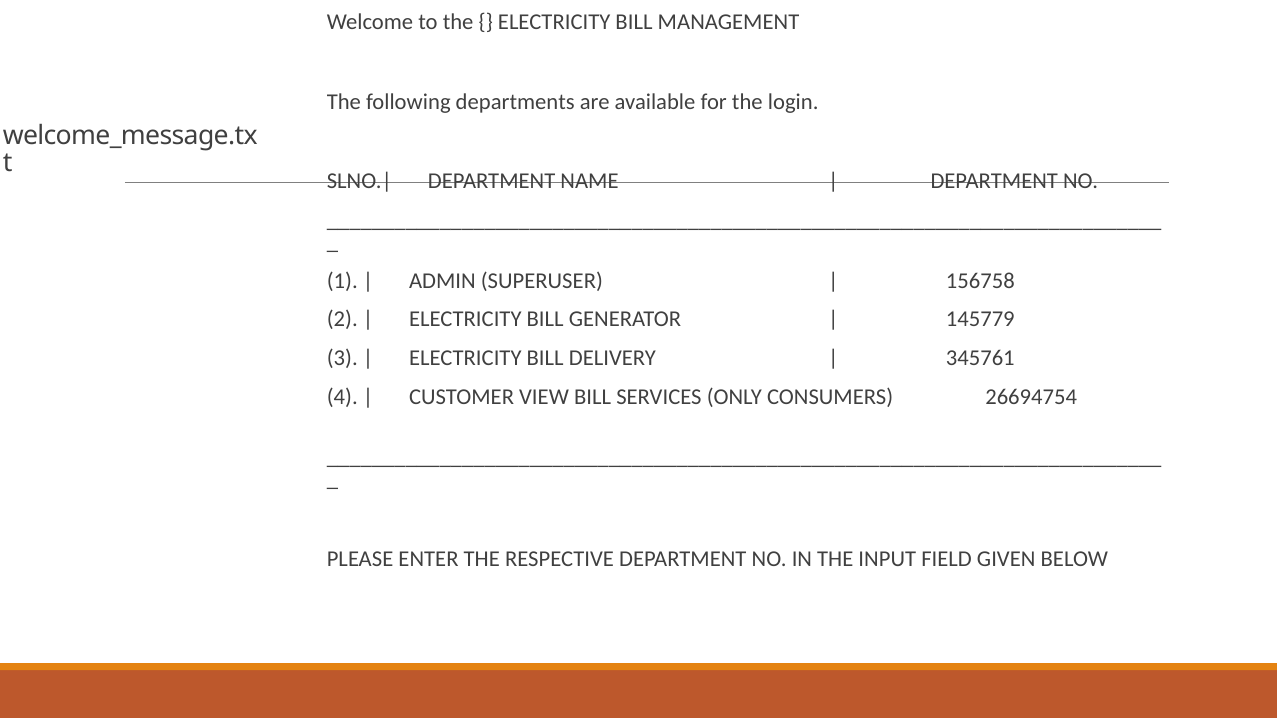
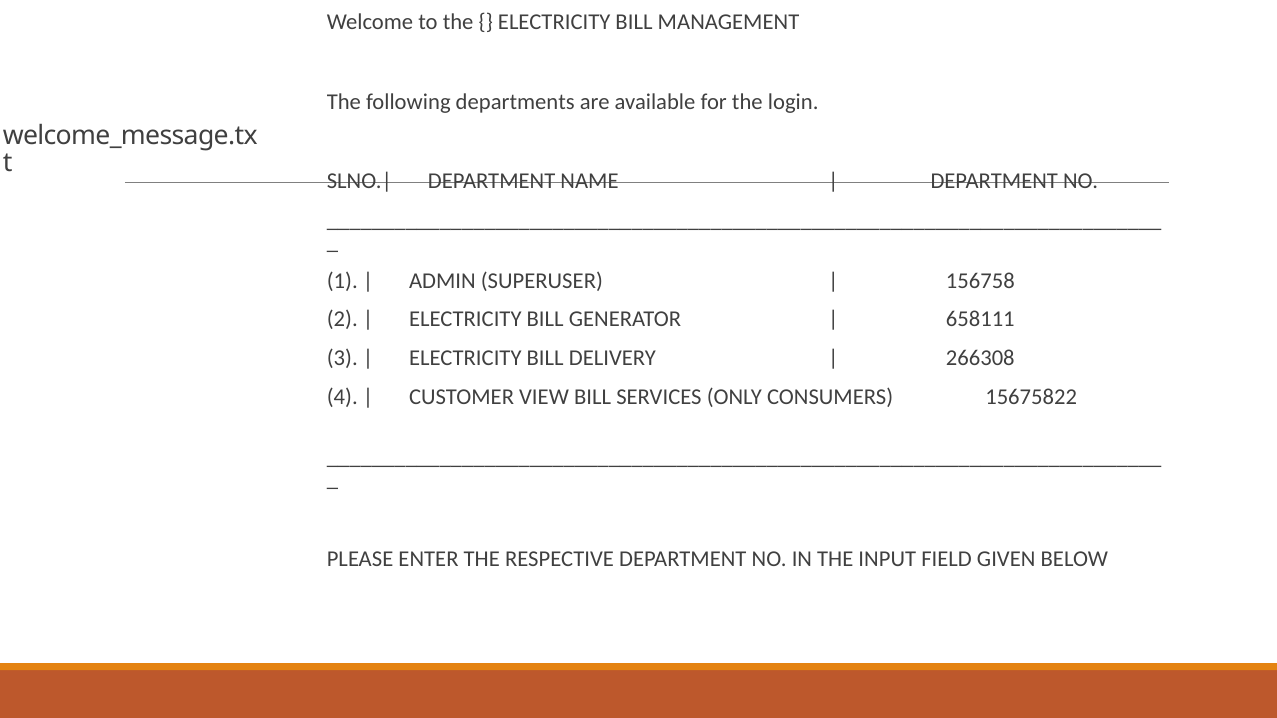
145779: 145779 -> 658111 (980, 319)
345761: 345761 -> 266308 (980, 358)
26694754: 26694754 -> 15675822 (1031, 397)
